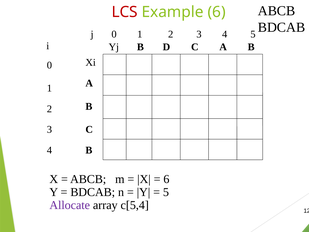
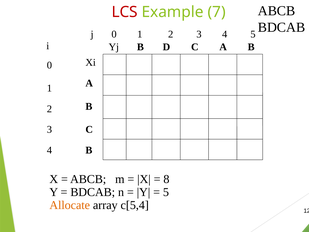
Example 6: 6 -> 7 (217, 12)
6: 6 -> 8 (166, 179)
Allocate colour: purple -> orange (70, 205)
